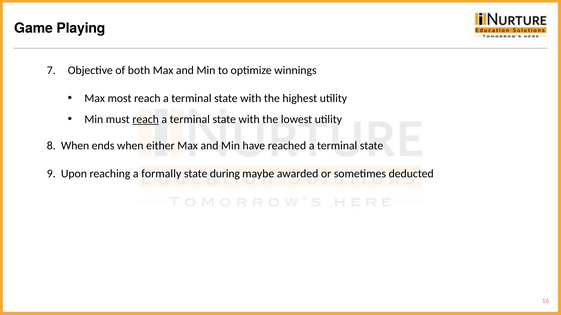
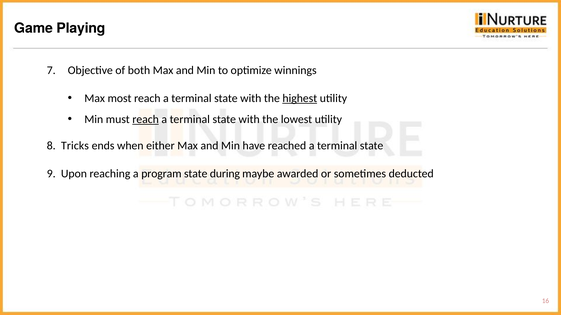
highest underline: none -> present (300, 98)
8 When: When -> Tricks (75, 146)
formally: formally -> program (161, 174)
